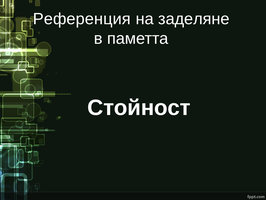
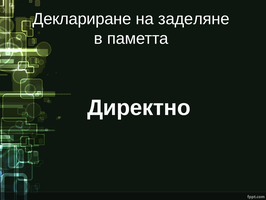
Референция: Референция -> Деклариране (82, 19)
Стойност: Стойност -> Директно (139, 108)
